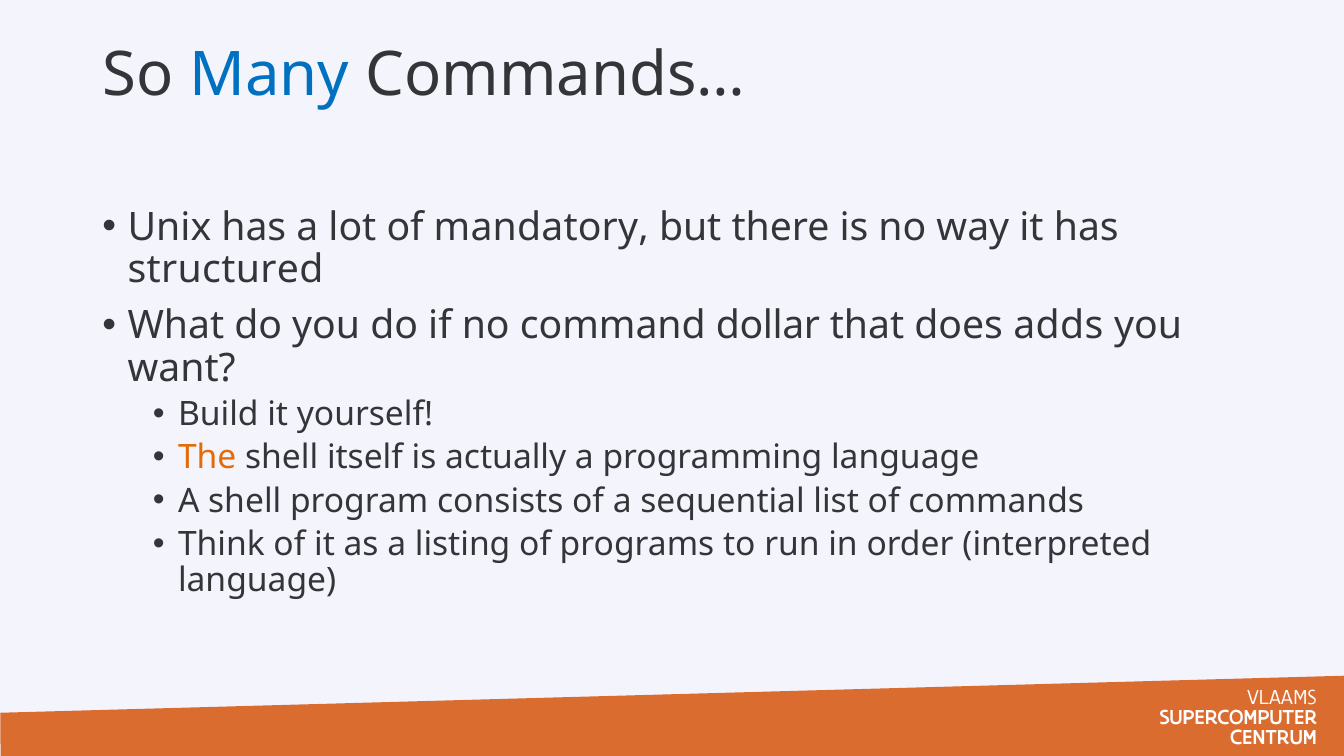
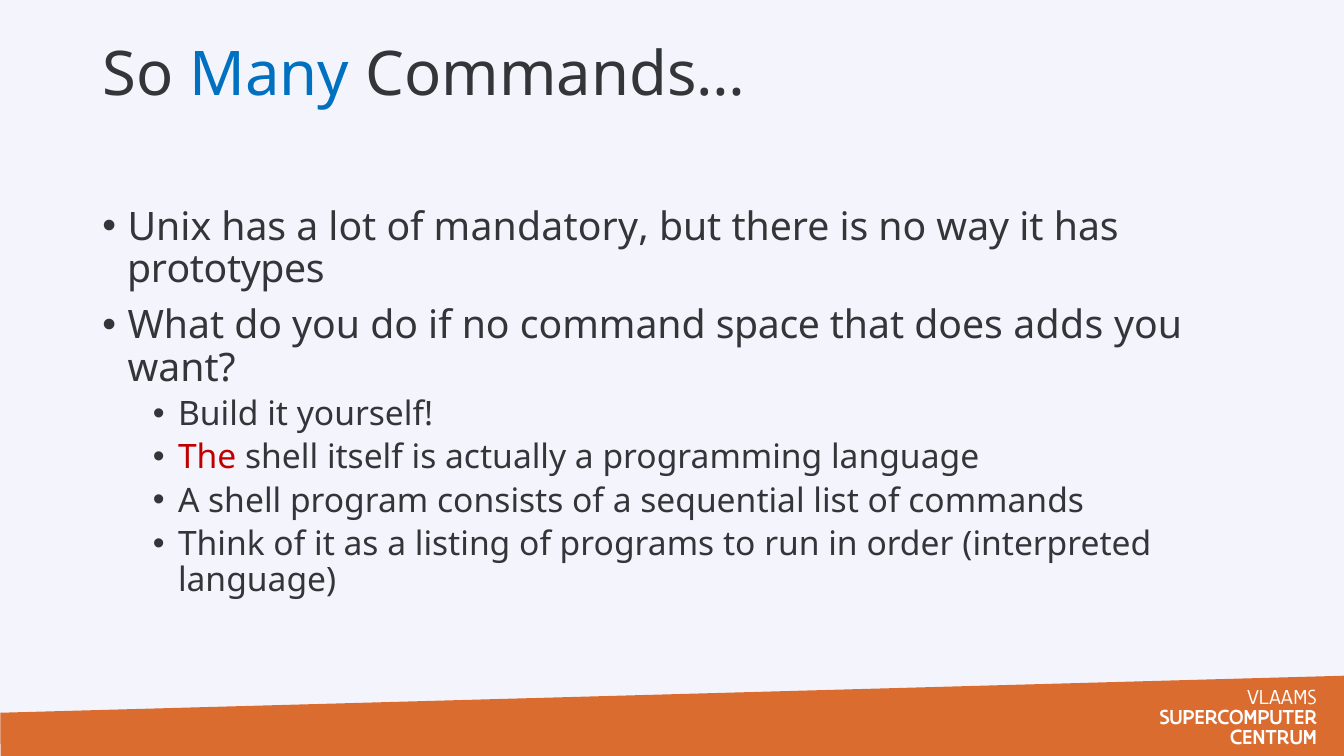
structured: structured -> prototypes (226, 270)
dollar: dollar -> space (768, 326)
The colour: orange -> red (207, 458)
